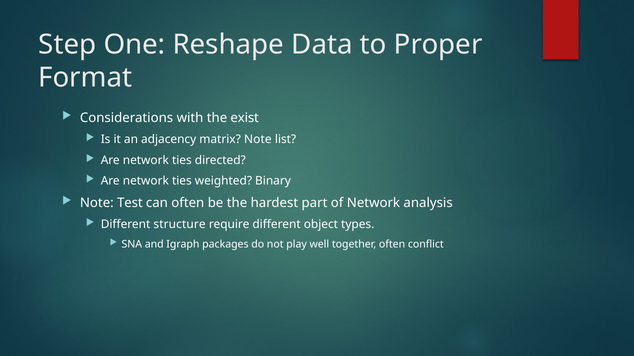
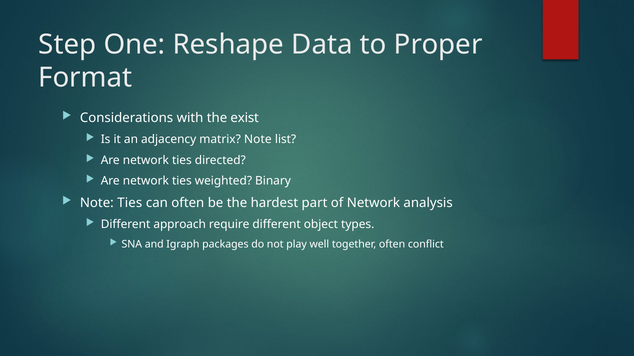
Note Test: Test -> Ties (130, 203)
structure: structure -> approach (180, 225)
